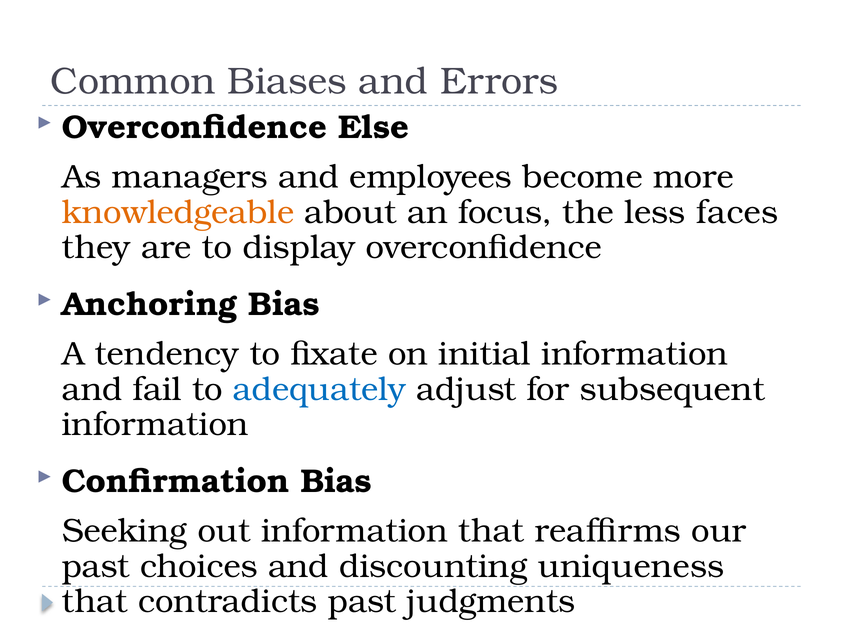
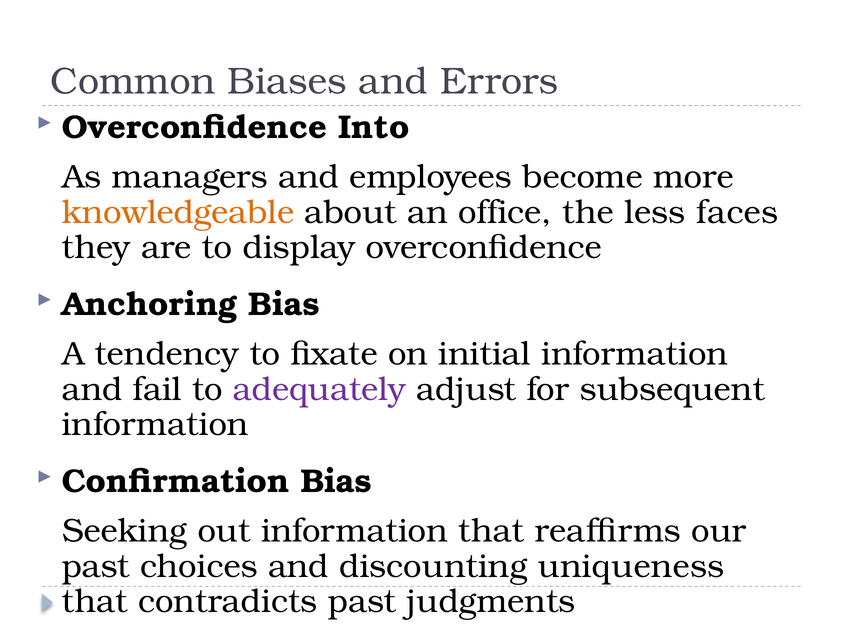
Else: Else -> Into (374, 127)
focus: focus -> office (505, 212)
adequately colour: blue -> purple (319, 389)
